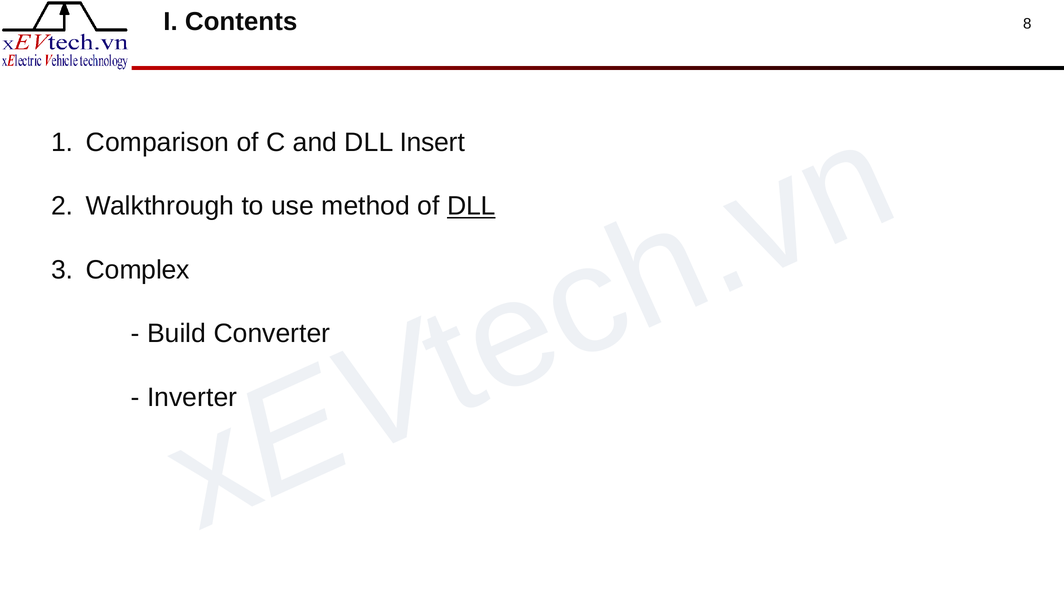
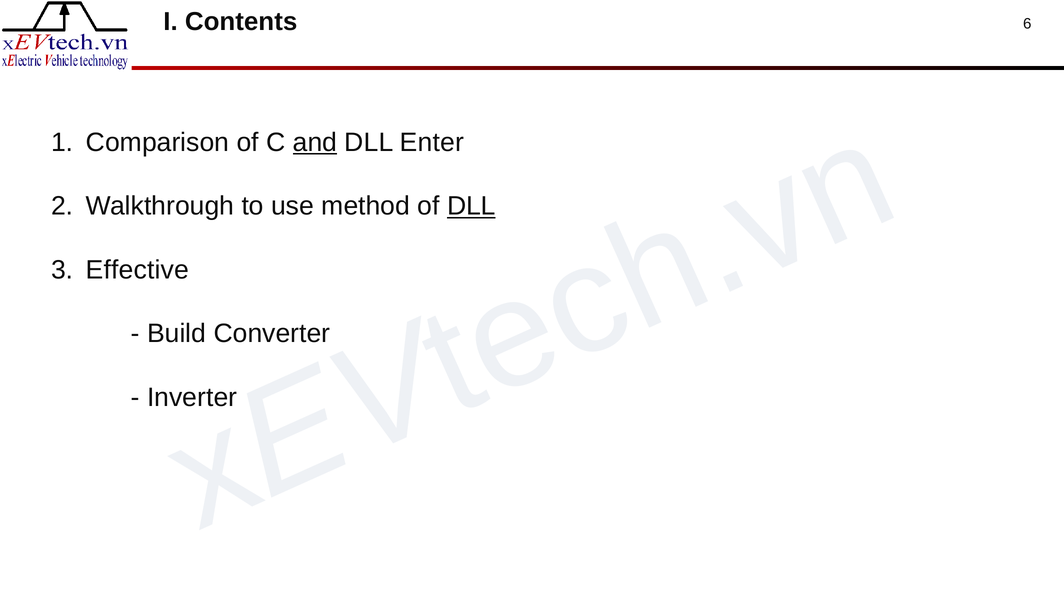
8: 8 -> 6 (1027, 24)
and underline: none -> present (315, 142)
Insert: Insert -> Enter (432, 142)
Complex: Complex -> Effective (138, 270)
